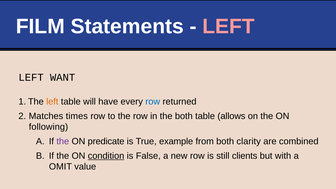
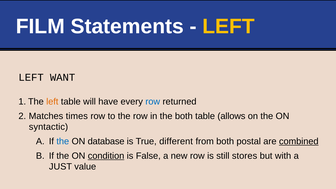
LEFT colour: pink -> yellow (229, 27)
following: following -> syntactic (48, 127)
the colour: purple -> blue (63, 141)
predicate: predicate -> database (106, 141)
example: example -> different (176, 141)
clarity: clarity -> postal (249, 141)
combined underline: none -> present (299, 141)
clients: clients -> stores (245, 156)
OMIT: OMIT -> JUST (60, 167)
